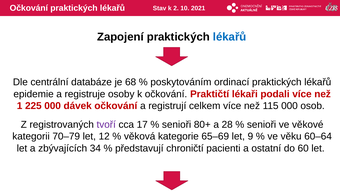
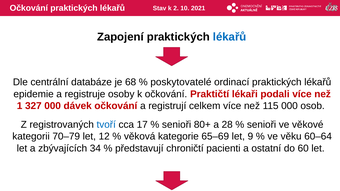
poskytováním: poskytováním -> poskytovatelé (181, 82)
225: 225 -> 327 (33, 106)
tvoří colour: purple -> blue (106, 125)
